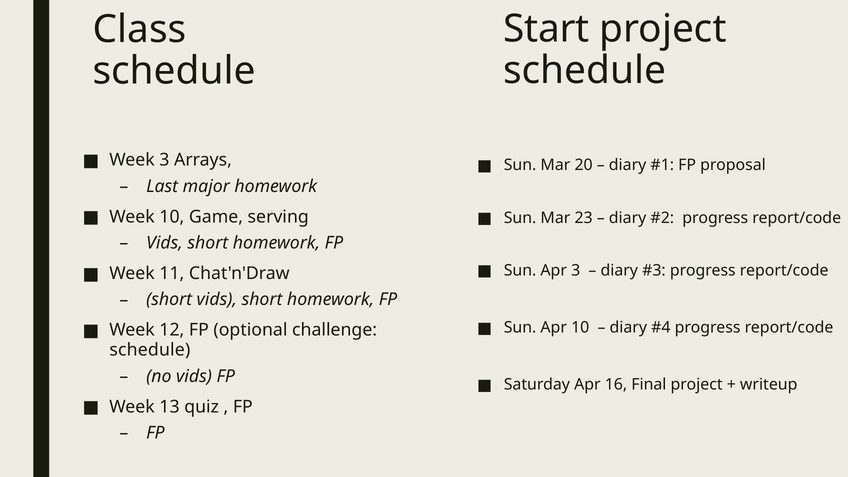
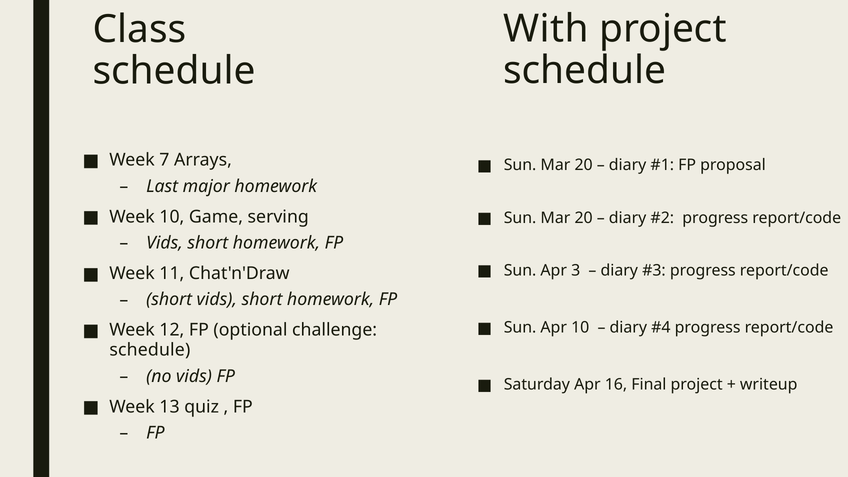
Start: Start -> With (546, 29)
Week 3: 3 -> 7 (164, 160)
23: 23 -> 20 (584, 218)
